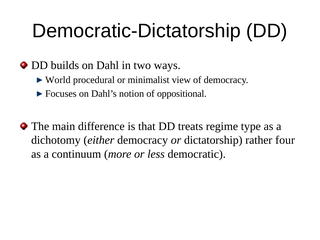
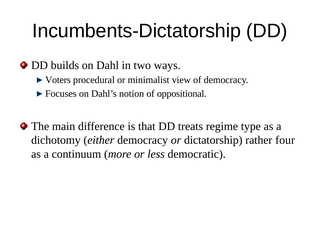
Democratic-Dictatorship: Democratic-Dictatorship -> Incumbents-Dictatorship (137, 31)
World: World -> Voters (58, 80)
